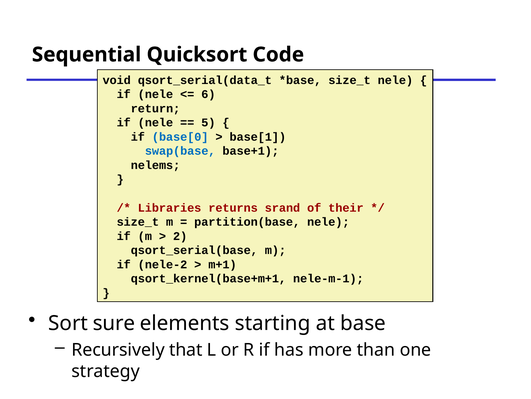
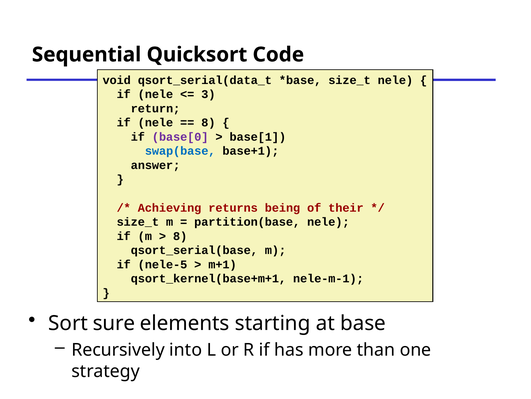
6: 6 -> 3 (208, 94)
5: 5 -> 8 (208, 122)
base[0 colour: blue -> purple (180, 137)
nelems: nelems -> answer (156, 165)
Libraries: Libraries -> Achieving (170, 207)
srand: srand -> being (282, 207)
2: 2 -> 8 (180, 236)
nele-2: nele-2 -> nele-5 (163, 264)
that: that -> into (186, 349)
